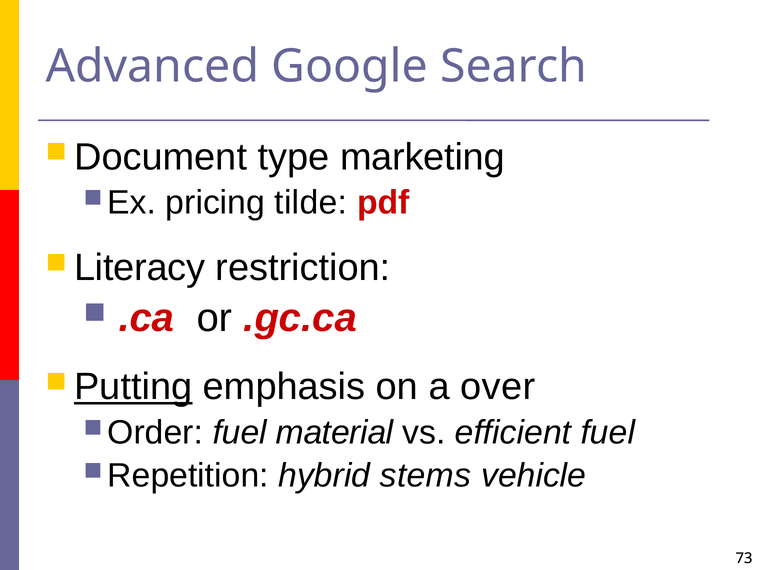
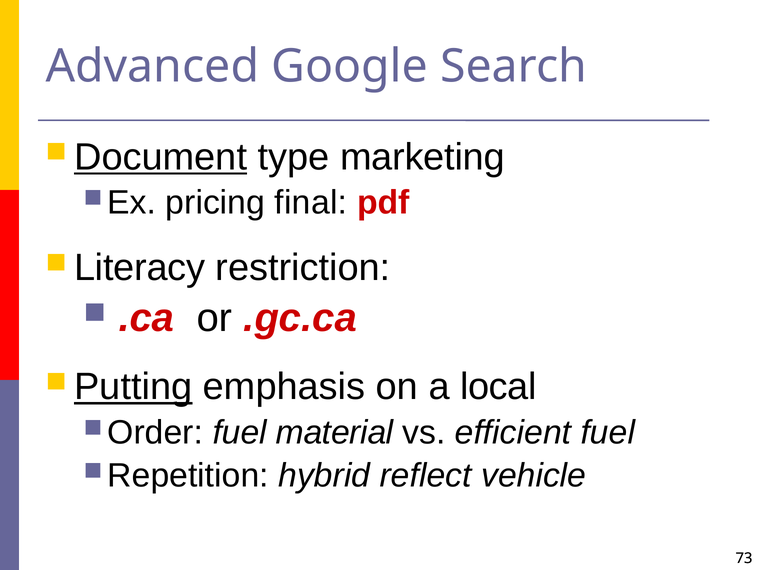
Document underline: none -> present (161, 157)
tilde: tilde -> final (311, 203)
over: over -> local (498, 387)
stems: stems -> reflect (426, 476)
